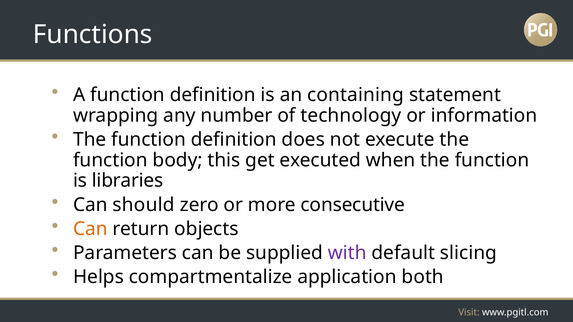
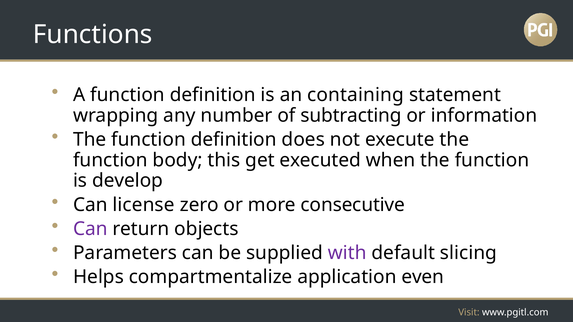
technology: technology -> subtracting (351, 116)
libraries: libraries -> develop (128, 181)
should: should -> license (144, 205)
Can colour: orange -> purple (90, 229)
both: both -> even (423, 277)
